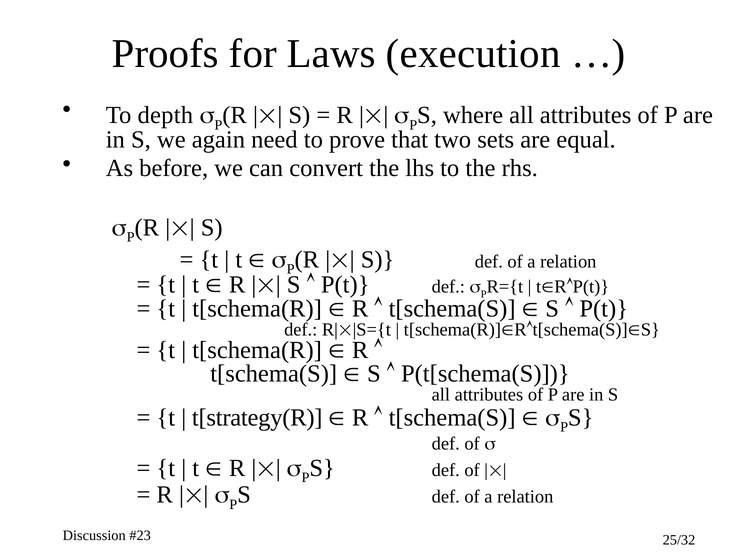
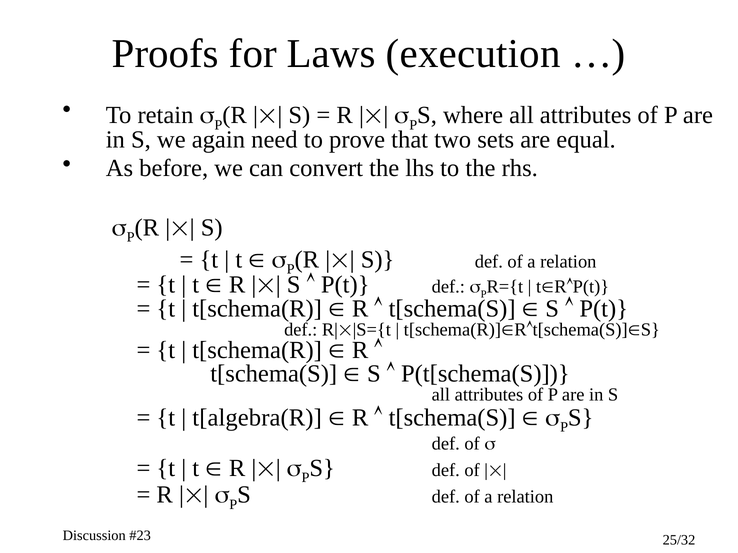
depth: depth -> retain (165, 115)
t[strategy(R: t[strategy(R -> t[algebra(R (257, 418)
